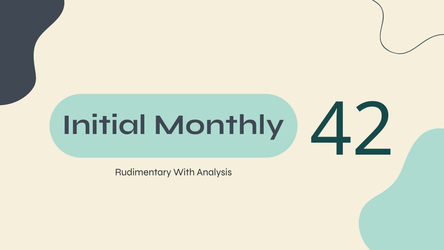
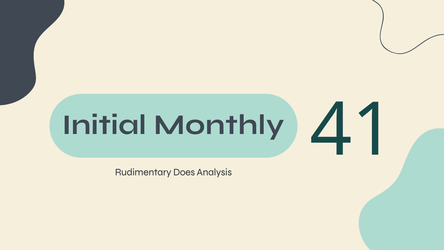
With: With -> Does (184, 172)
42: 42 -> 41 (352, 130)
